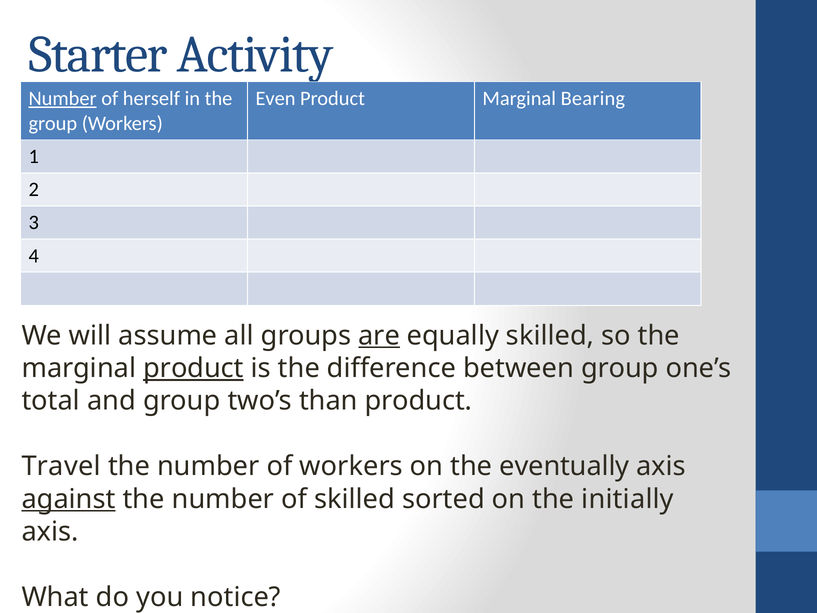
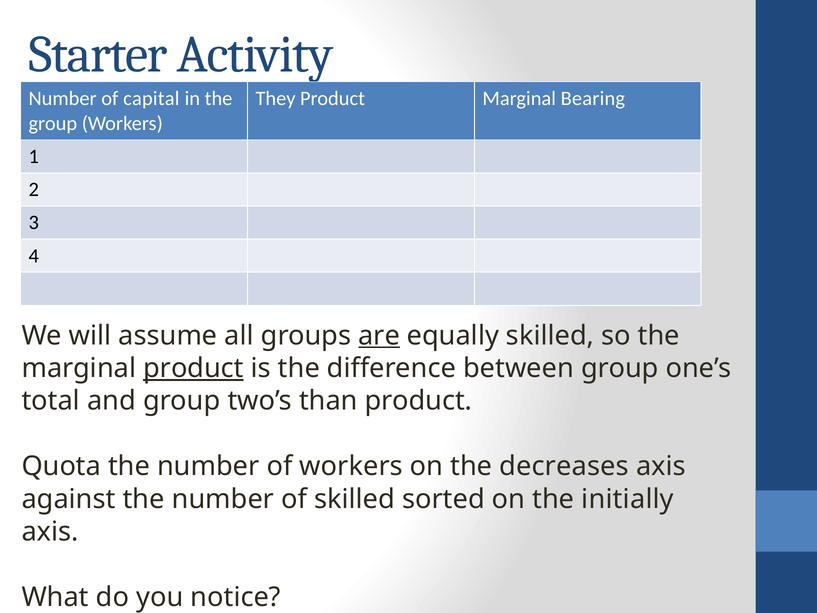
Number underline: present -> none (63, 98)
herself: herself -> capital (151, 98)
Even: Even -> They (276, 98)
Travel: Travel -> Quota (61, 466)
eventually: eventually -> decreases (564, 466)
against underline: present -> none (69, 499)
